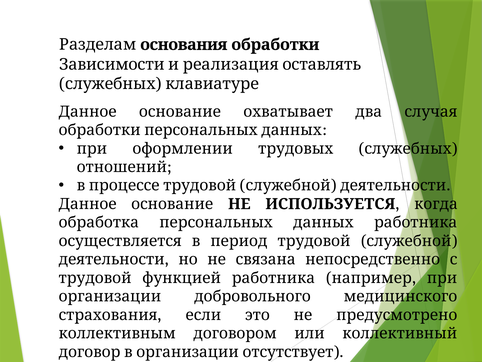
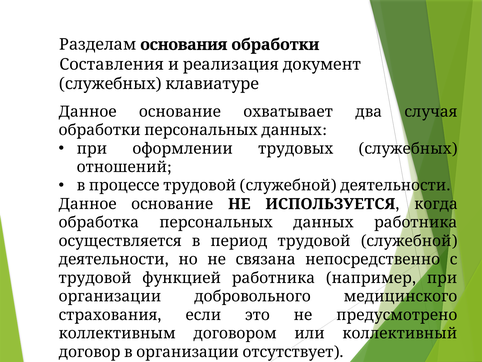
Зависимости: Зависимости -> Составления (112, 65)
оставлять: оставлять -> документ (322, 65)
